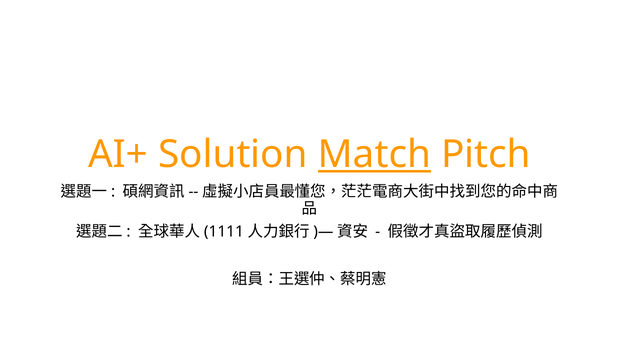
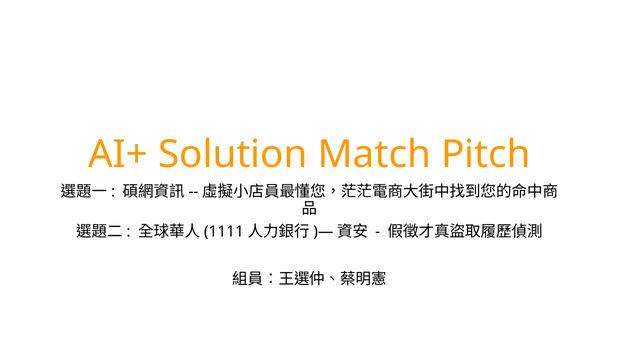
Match underline: present -> none (374, 155)
